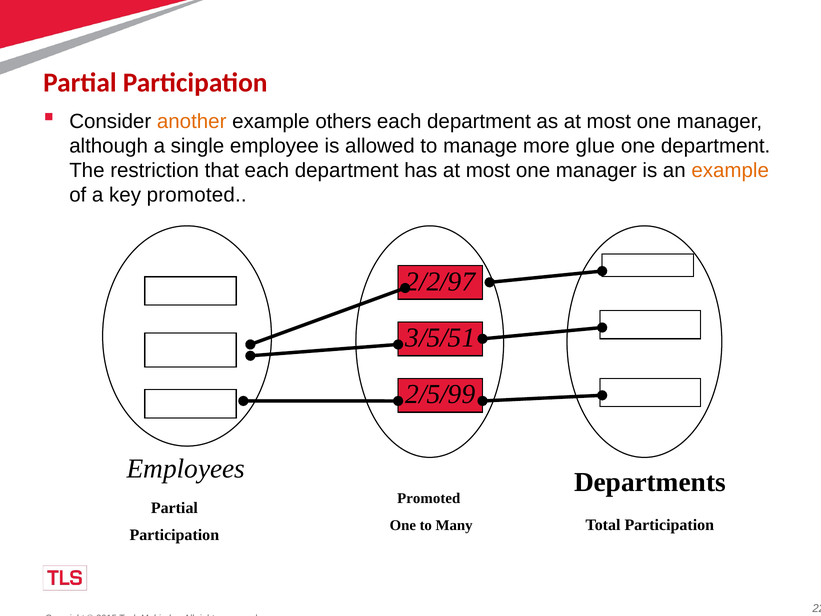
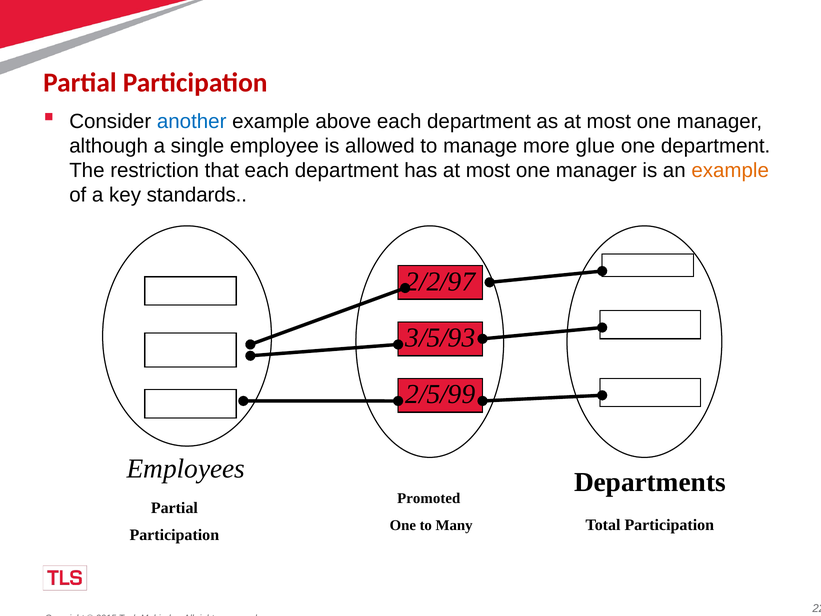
another colour: orange -> blue (192, 121)
others: others -> above (343, 121)
key promoted: promoted -> standards (197, 195)
3/5/51: 3/5/51 -> 3/5/93 (440, 338)
